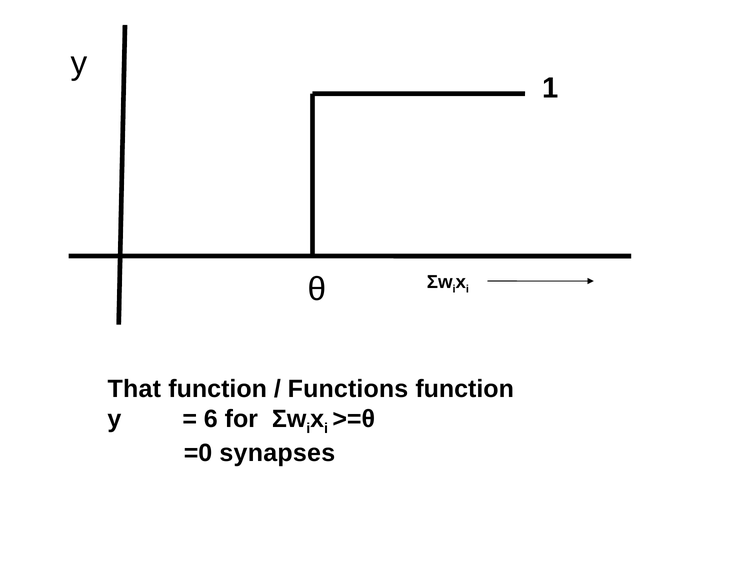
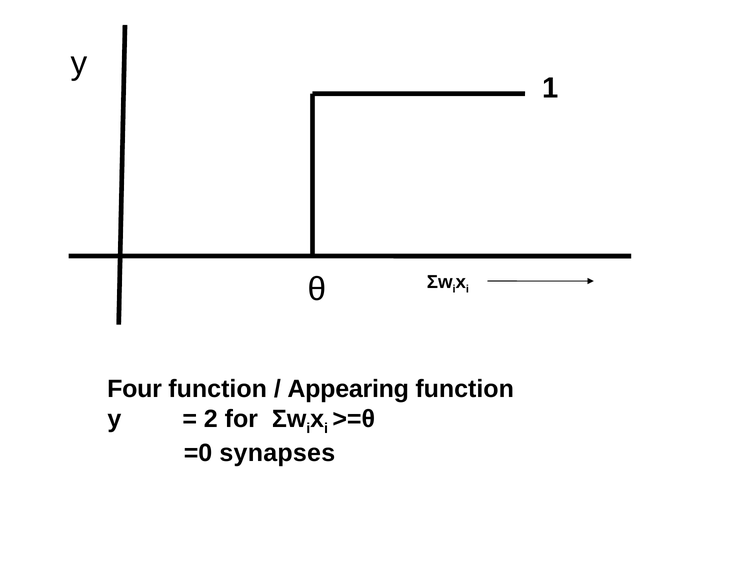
That: That -> Four (135, 389)
Functions: Functions -> Appearing (348, 389)
6: 6 -> 2 (211, 419)
